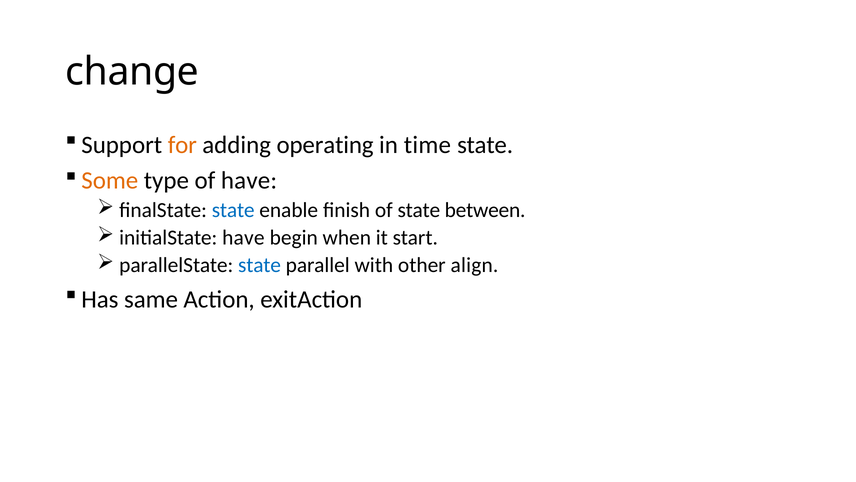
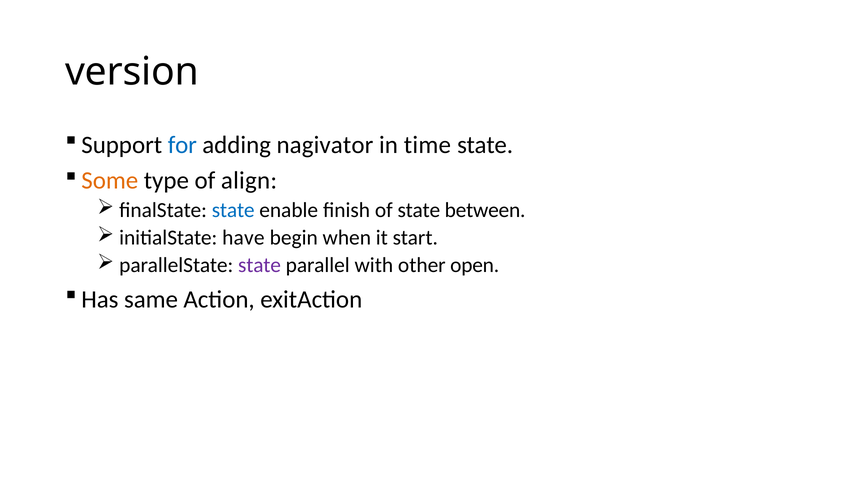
change: change -> version (132, 72)
for colour: orange -> blue (182, 145)
operating: operating -> nagivator (325, 145)
of have: have -> align (249, 181)
state colour: blue -> purple (260, 265)
align: align -> open (475, 265)
